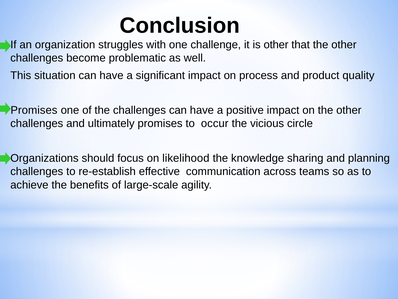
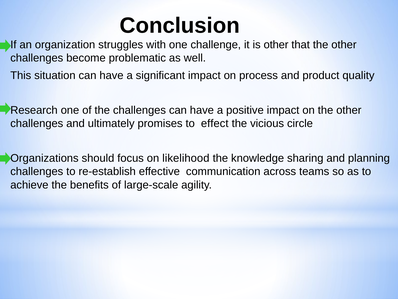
Promises: Promises -> Research (34, 110)
occur: occur -> effect (215, 123)
